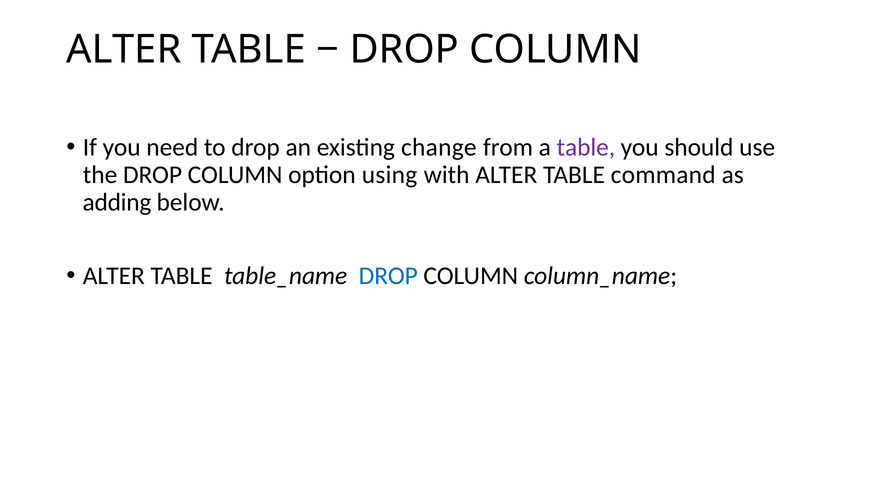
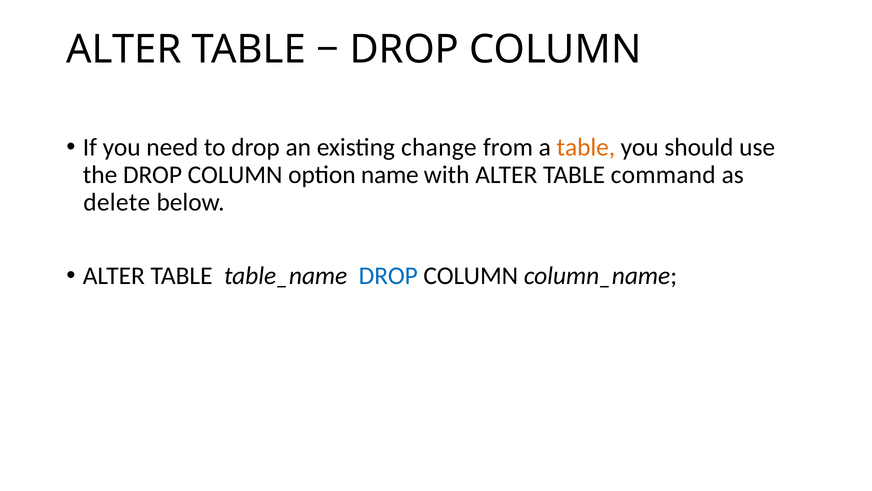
table colour: purple -> orange (586, 147)
using: using -> name (390, 175)
adding: adding -> delete (117, 202)
